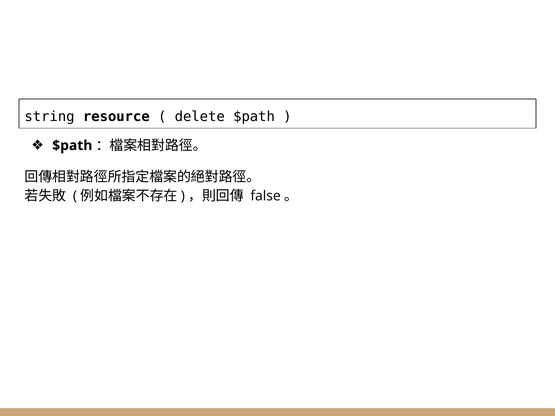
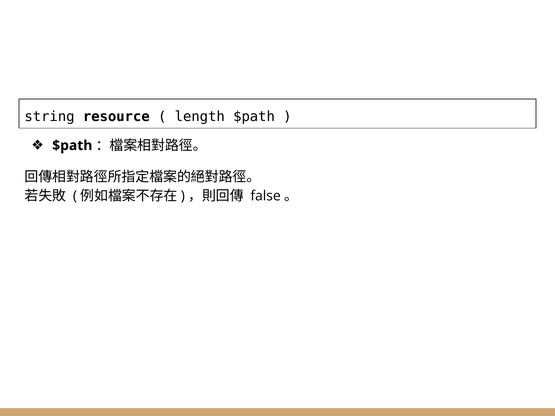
delete: delete -> length (200, 116)
